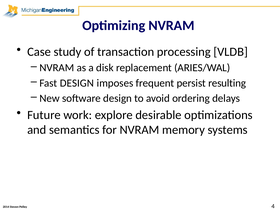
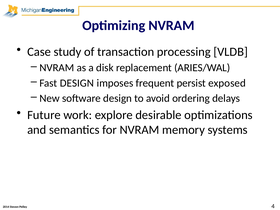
resulting: resulting -> exposed (227, 83)
